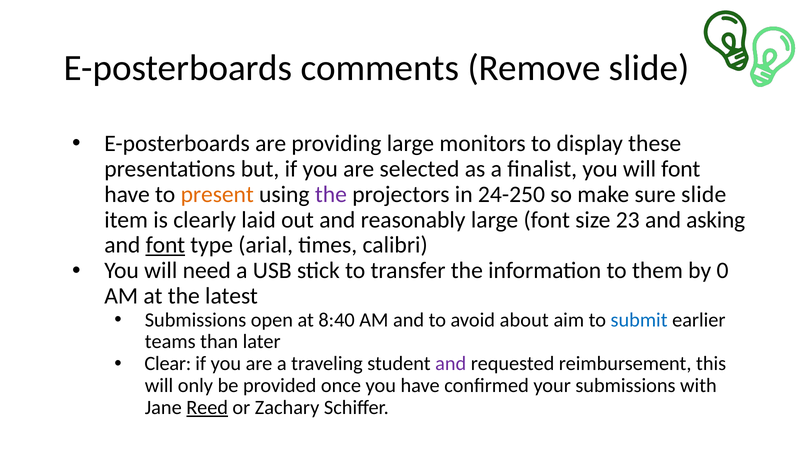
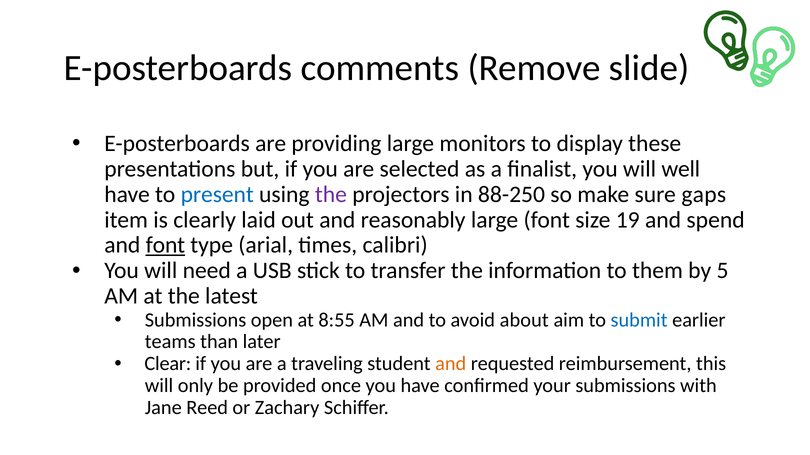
will font: font -> well (681, 169)
present colour: orange -> blue (217, 194)
24-250: 24-250 -> 88-250 (511, 194)
sure slide: slide -> gaps (704, 194)
23: 23 -> 19 (628, 220)
asking: asking -> spend (716, 220)
0: 0 -> 5 (723, 271)
8:40: 8:40 -> 8:55 (337, 320)
and colour: purple -> orange (451, 364)
Reed underline: present -> none (207, 408)
